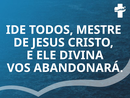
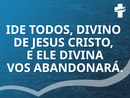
MESTRE: MESTRE -> DIVINO (99, 30)
